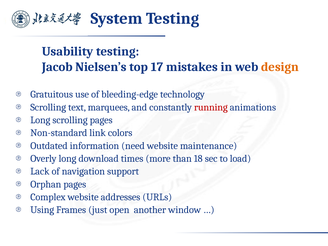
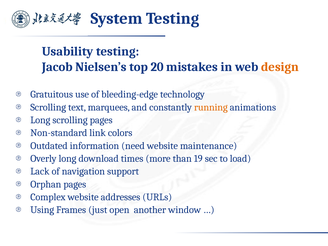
17: 17 -> 20 (157, 67)
running colour: red -> orange (211, 107)
18: 18 -> 19 (198, 159)
